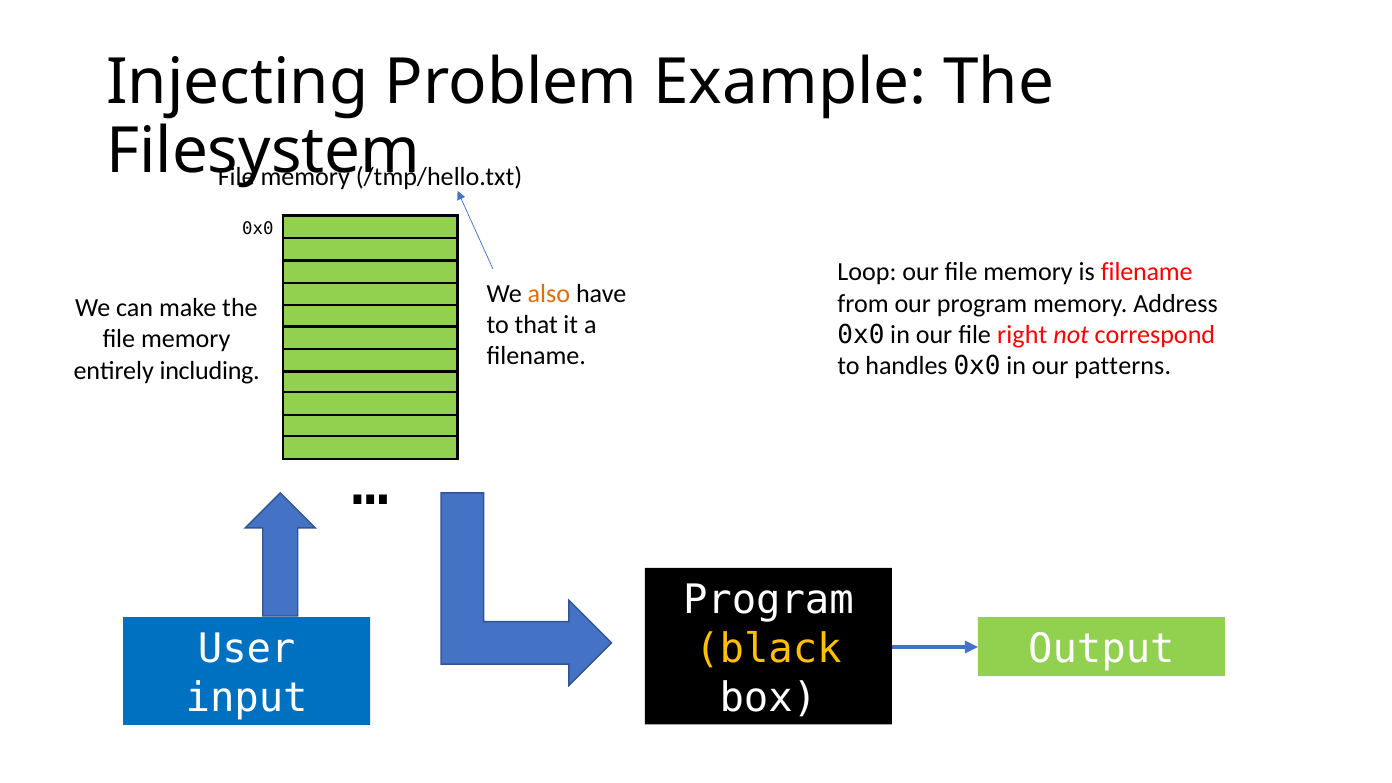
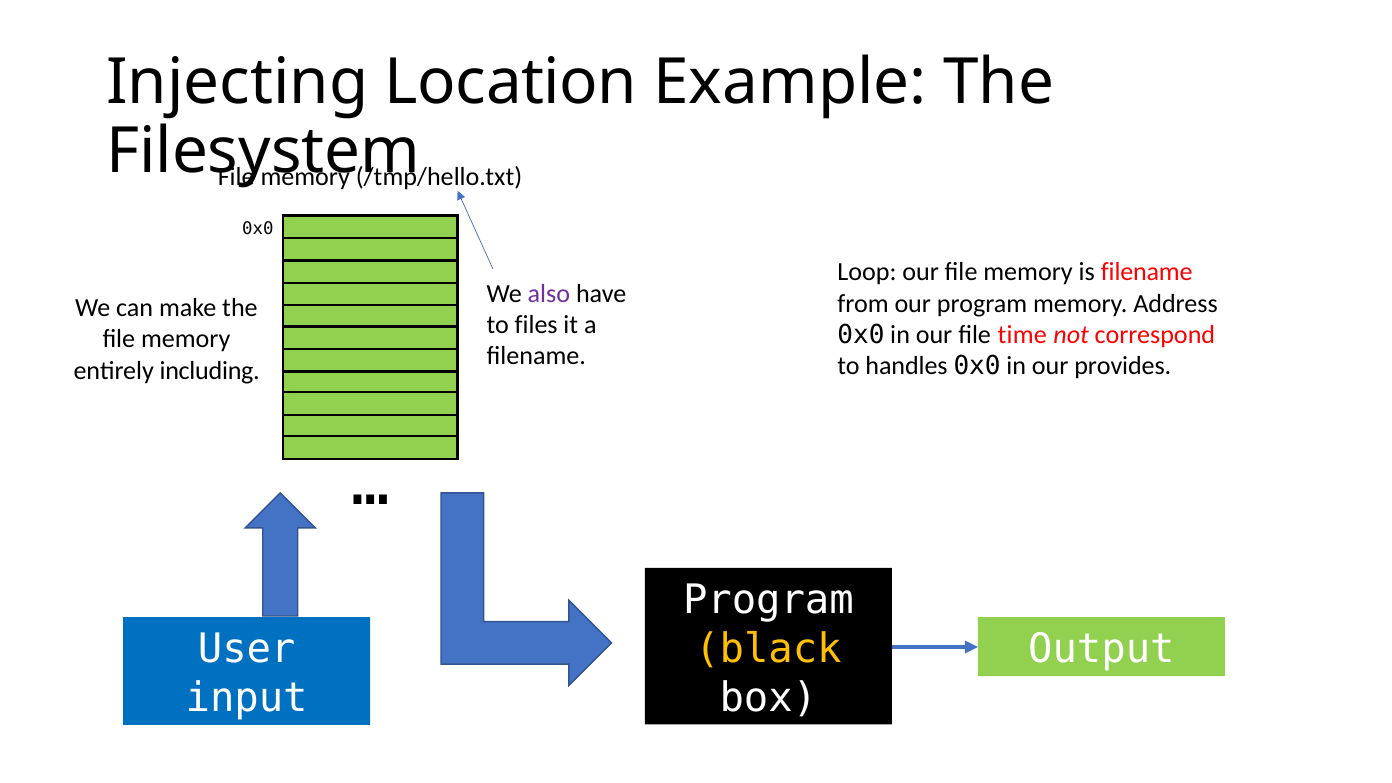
Problem: Problem -> Location (511, 82)
also colour: orange -> purple (549, 294)
that: that -> files (536, 325)
right: right -> time (1022, 335)
patterns: patterns -> provides (1123, 366)
